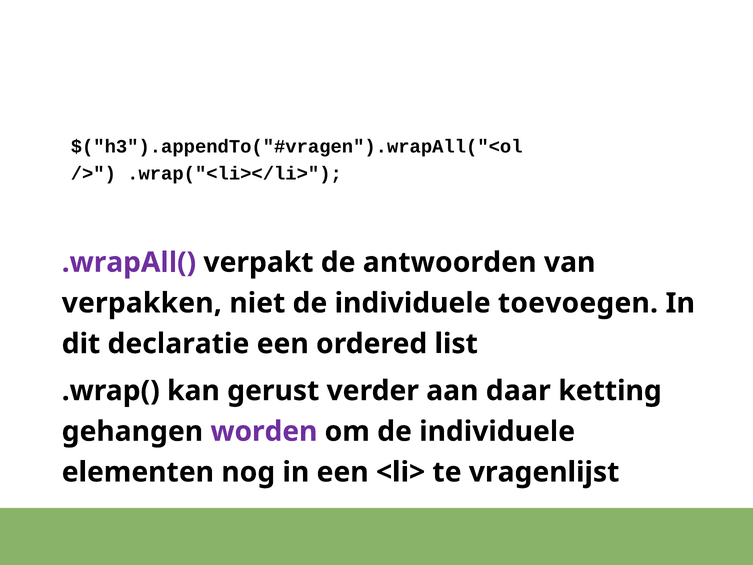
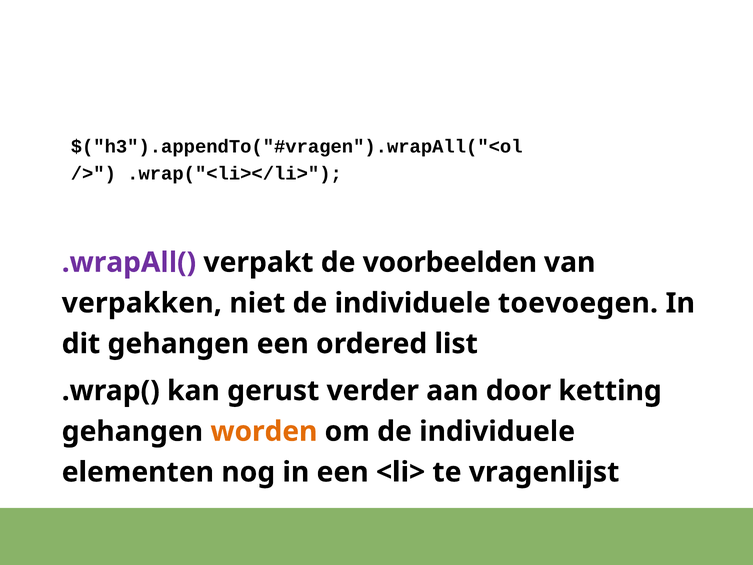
antwoorden: antwoorden -> voorbeelden (450, 262)
dit declaratie: declaratie -> gehangen (178, 344)
daar: daar -> door (518, 391)
worden colour: purple -> orange (264, 431)
